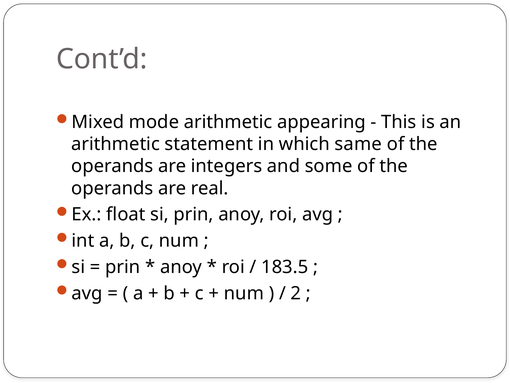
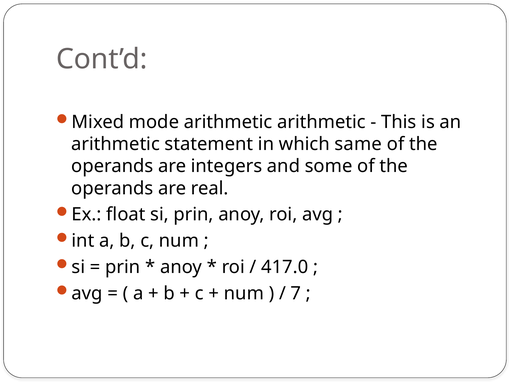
arithmetic appearing: appearing -> arithmetic (322, 122)
183.5: 183.5 -> 417.0 (285, 267)
2: 2 -> 7 (296, 293)
